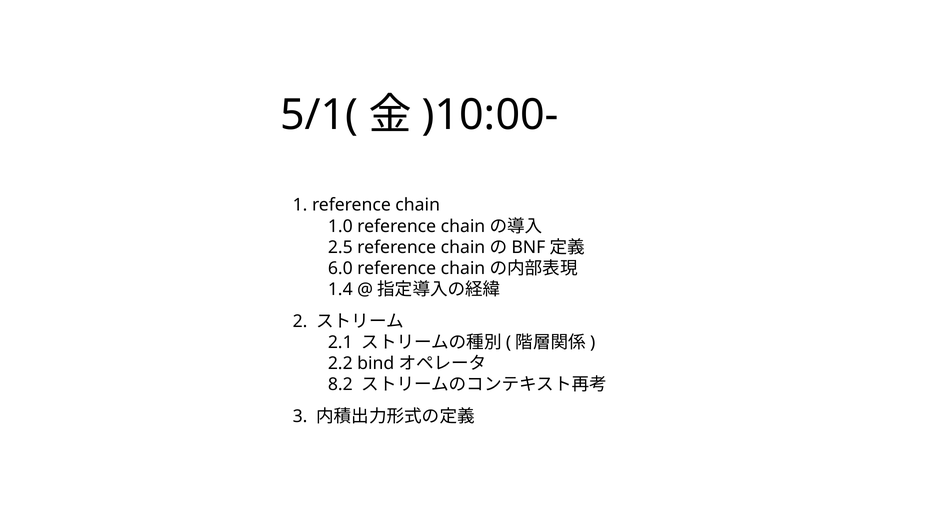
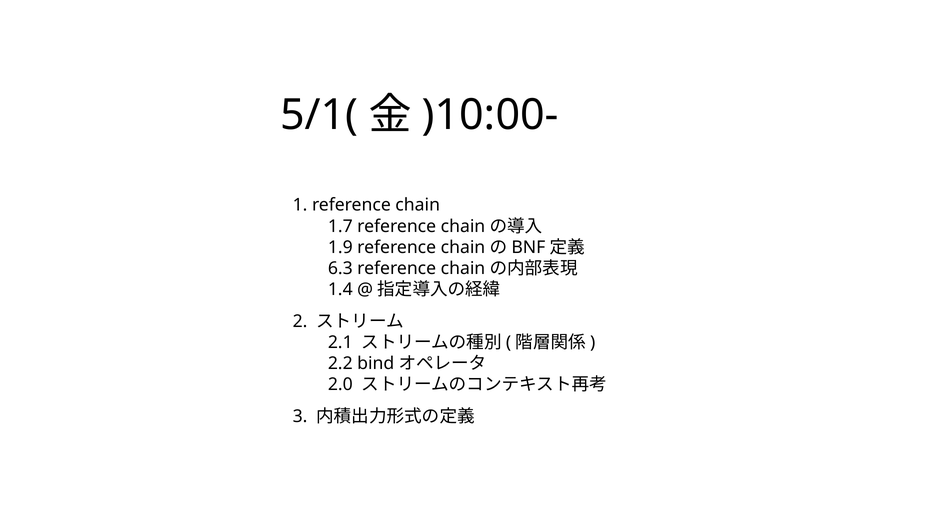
1.0: 1.0 -> 1.7 (340, 226)
2.5: 2.5 -> 1.9 (340, 247)
6.0: 6.0 -> 6.3 (340, 269)
8.2: 8.2 -> 2.0 (340, 385)
